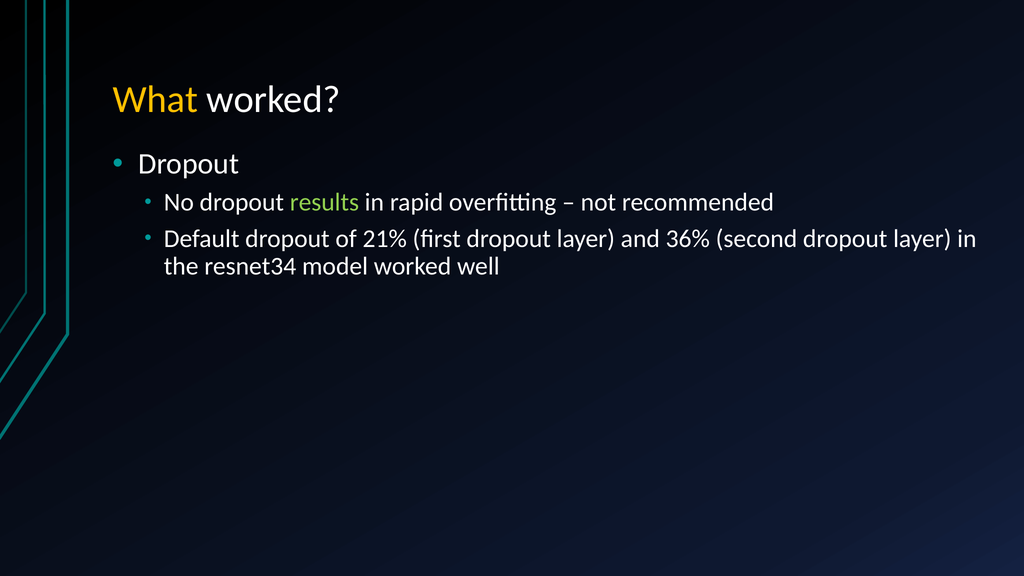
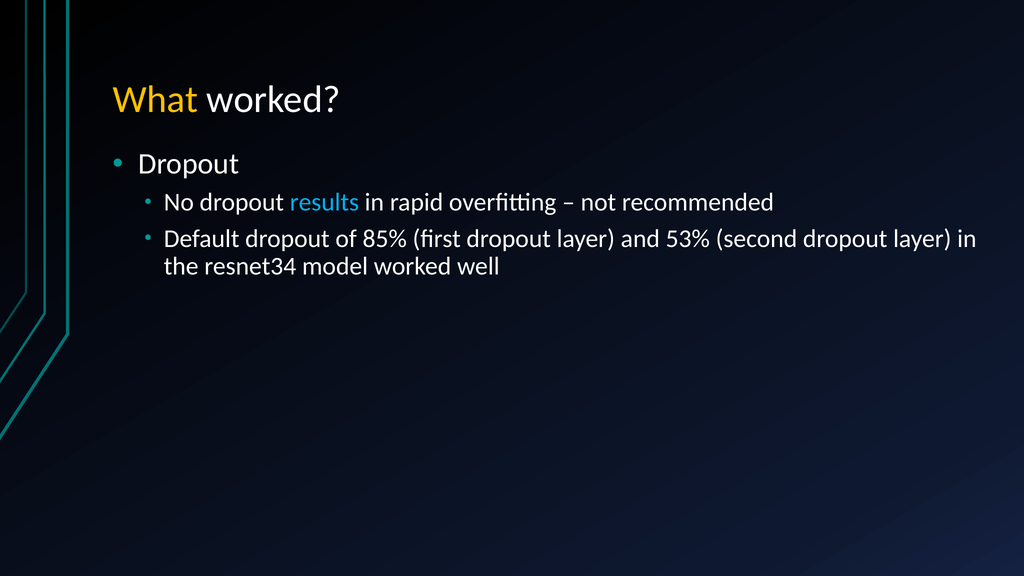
results colour: light green -> light blue (324, 203)
21%: 21% -> 85% (385, 239)
36%: 36% -> 53% (688, 239)
